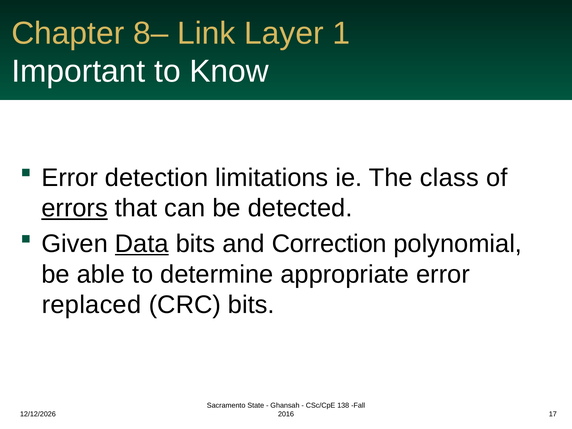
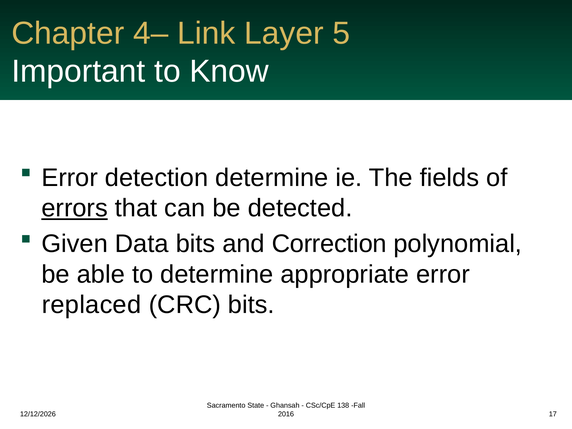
8–: 8– -> 4– (151, 33)
1: 1 -> 5 (341, 33)
detection limitations: limitations -> determine (272, 178)
class: class -> fields (449, 178)
Data underline: present -> none (142, 244)
